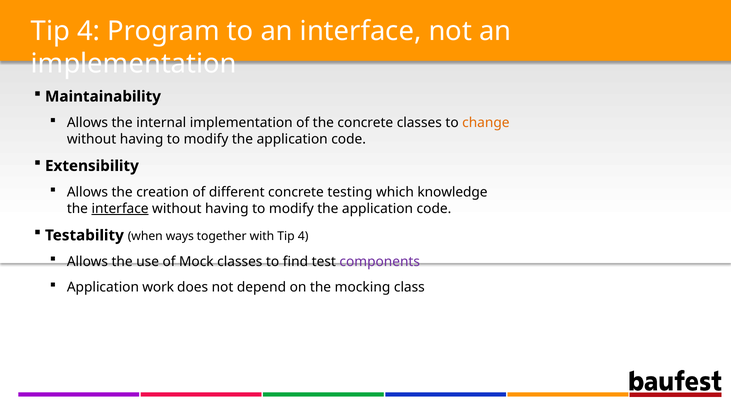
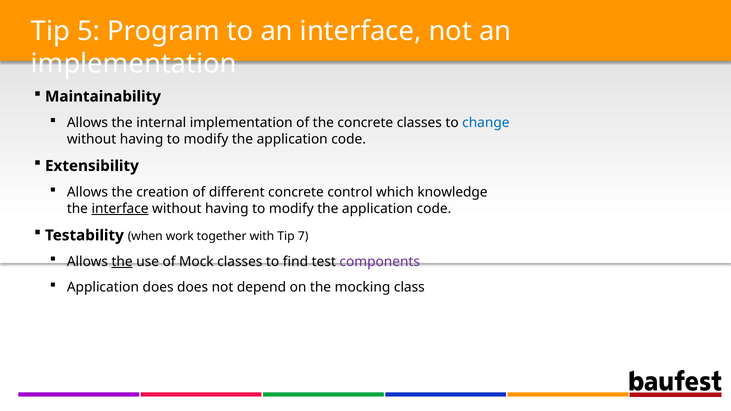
4: 4 -> 5 (89, 31)
change colour: orange -> blue (486, 123)
testing: testing -> control (350, 192)
ways: ways -> work (180, 236)
with Tip 4: 4 -> 7 (303, 236)
the underline: none -> present (122, 262)
Application work: work -> does (158, 287)
